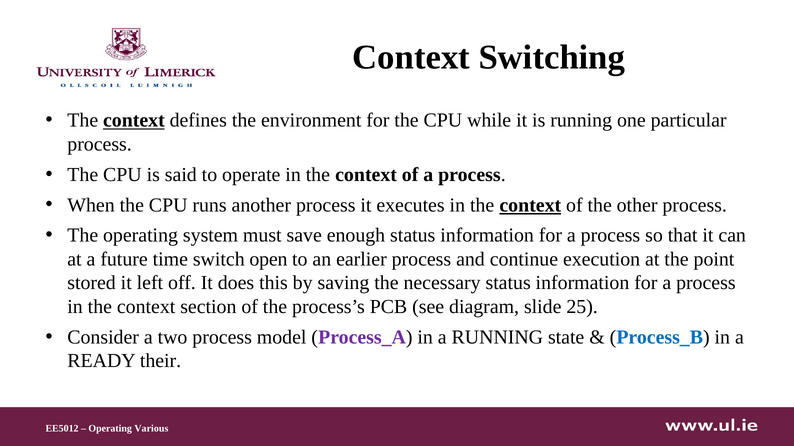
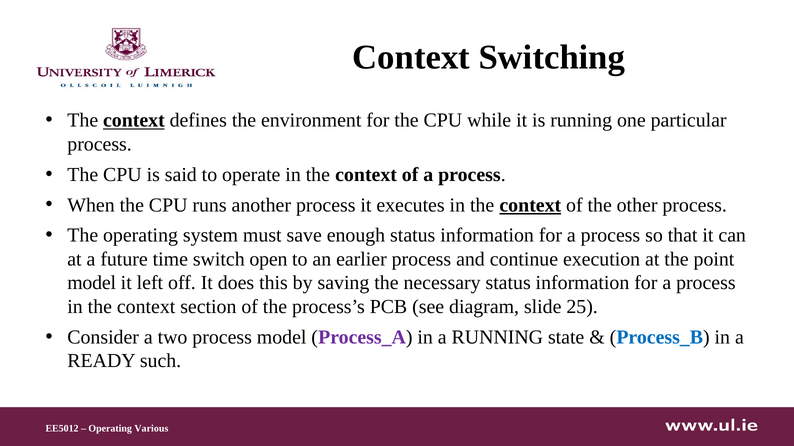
stored: stored -> model (92, 283)
their: their -> such (161, 361)
